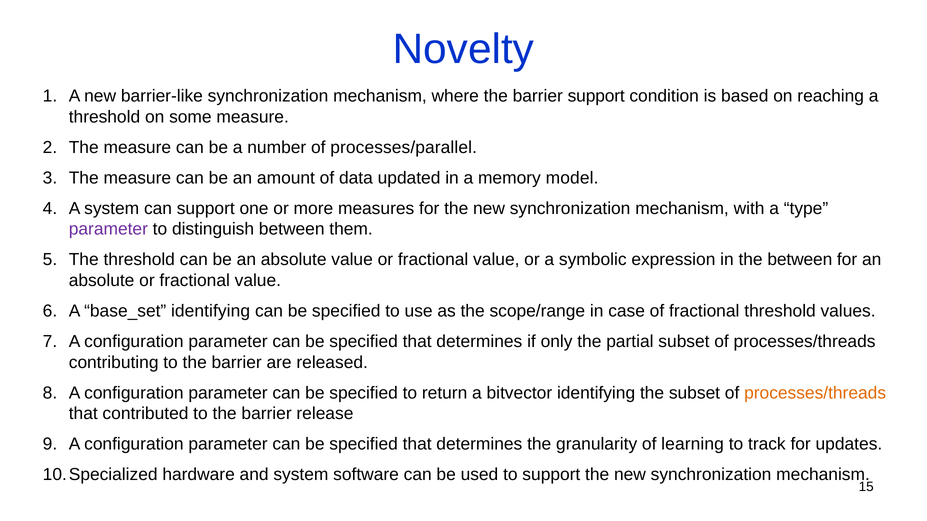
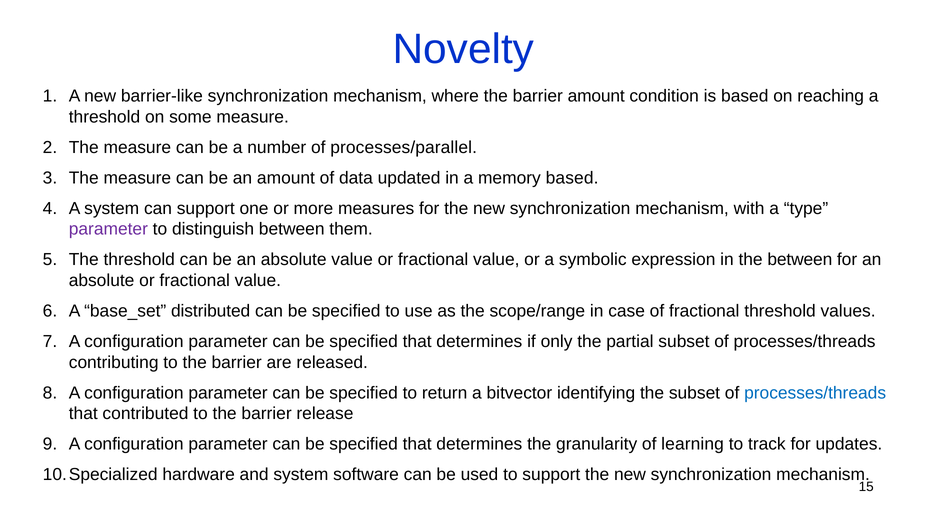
barrier support: support -> amount (596, 96)
memory model: model -> based (572, 178)
base_set identifying: identifying -> distributed (211, 311)
processes/threads colour: orange -> blue (815, 393)
